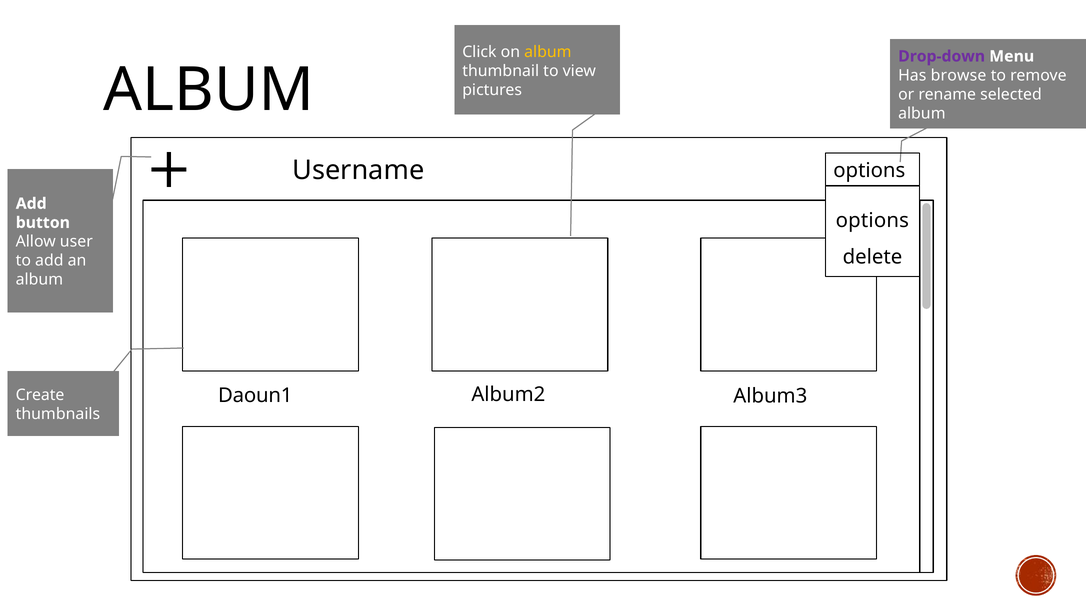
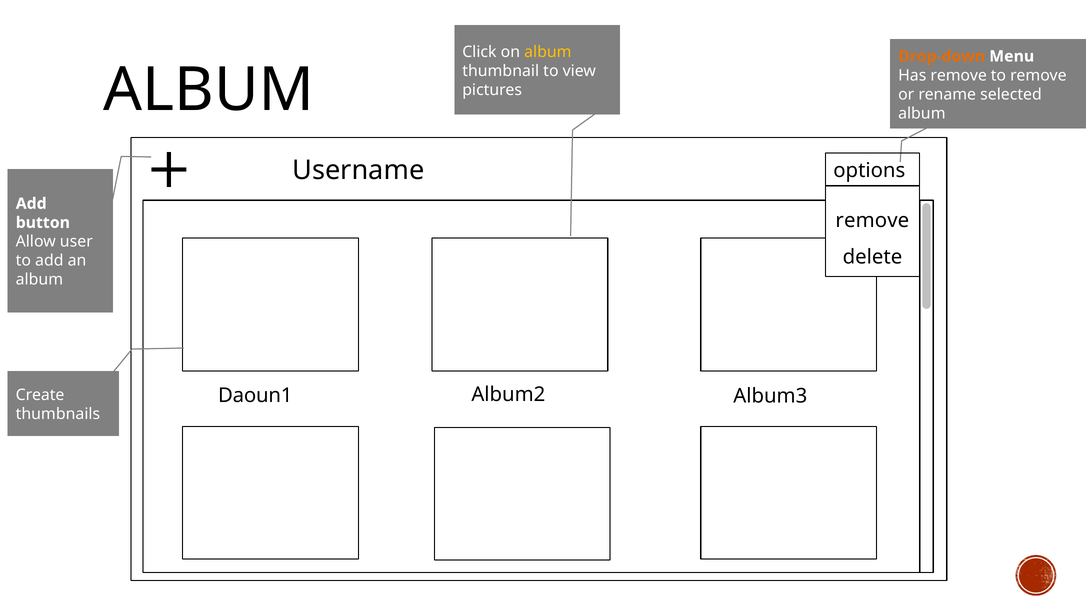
Drop-down colour: purple -> orange (942, 56)
Has browse: browse -> remove (959, 75)
options: options -> remove (872, 221)
